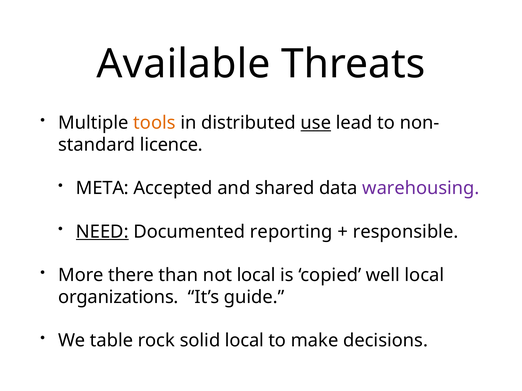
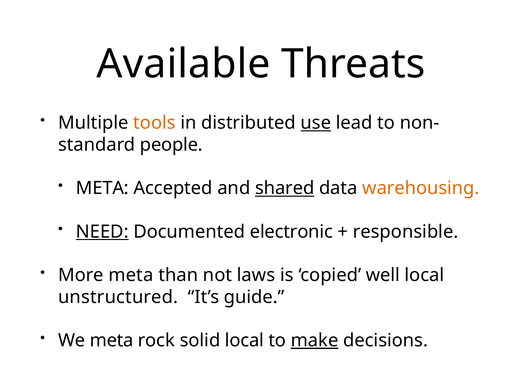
licence: licence -> people (171, 145)
shared underline: none -> present (285, 189)
warehousing colour: purple -> orange (421, 189)
reporting: reporting -> electronic (291, 232)
More there: there -> meta (131, 275)
not local: local -> laws (256, 275)
organizations: organizations -> unstructured (118, 297)
We table: table -> meta (112, 341)
make underline: none -> present (315, 341)
